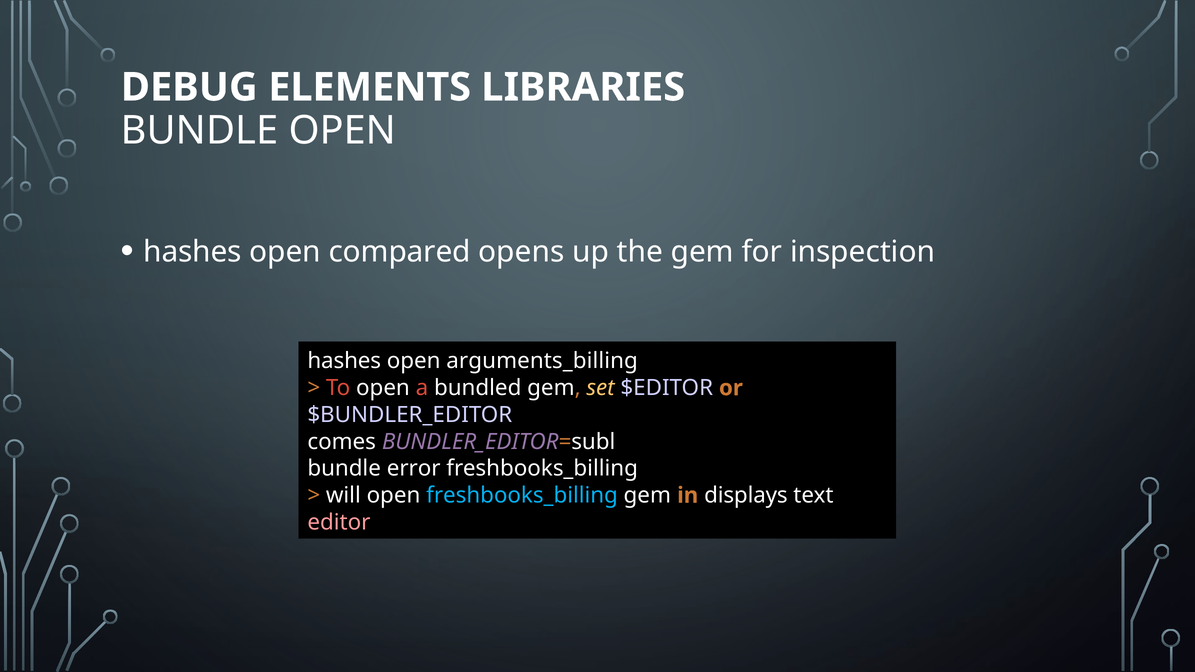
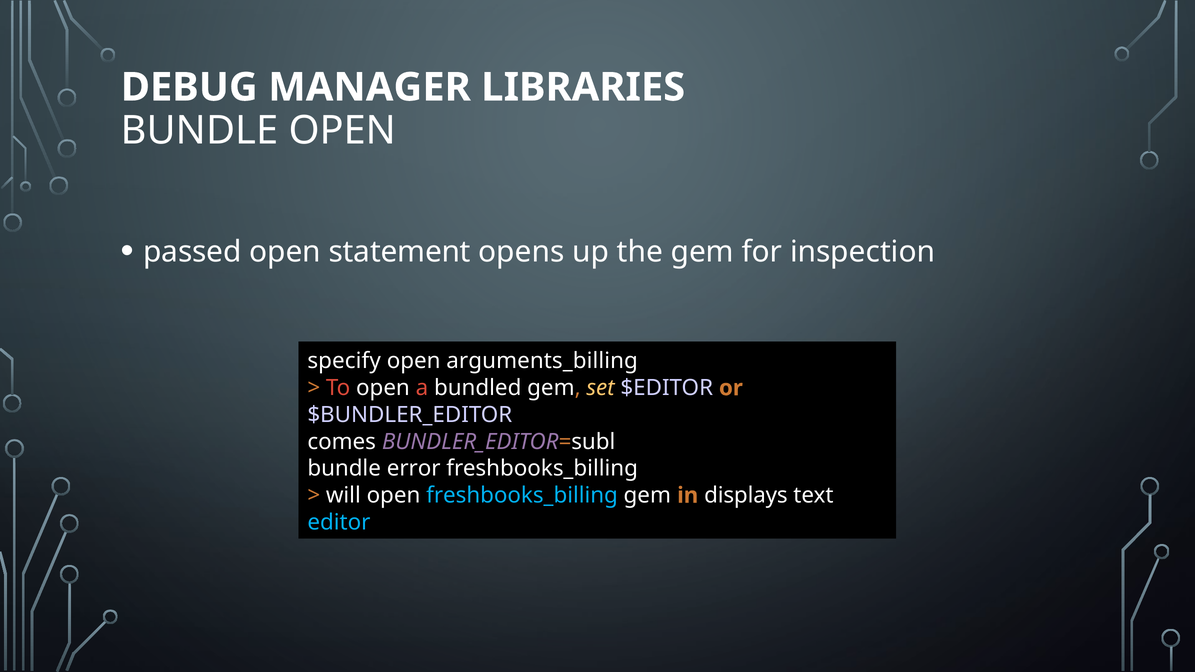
ELEMENTS: ELEMENTS -> MANAGER (370, 87)
hashes: hashes -> passed (192, 252)
compared: compared -> statement (400, 252)
hashes: hashes -> specify (344, 361)
editor colour: pink -> light blue (339, 522)
